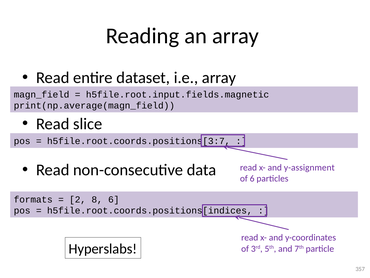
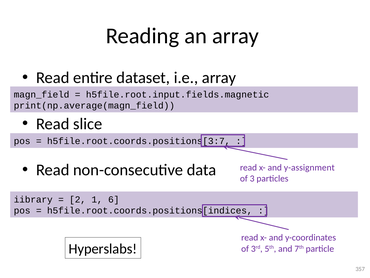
of 6: 6 -> 3 (252, 178)
formats: formats -> iibrary (33, 199)
8: 8 -> 1 (97, 199)
